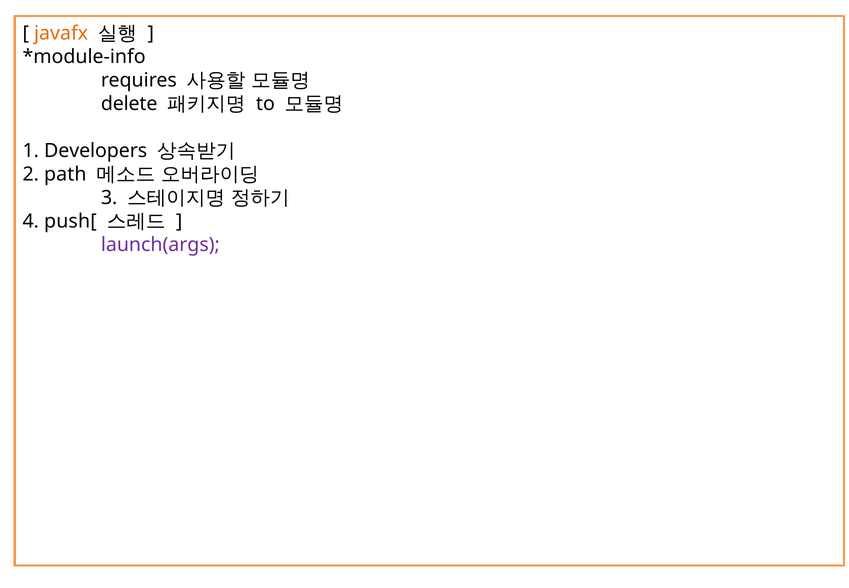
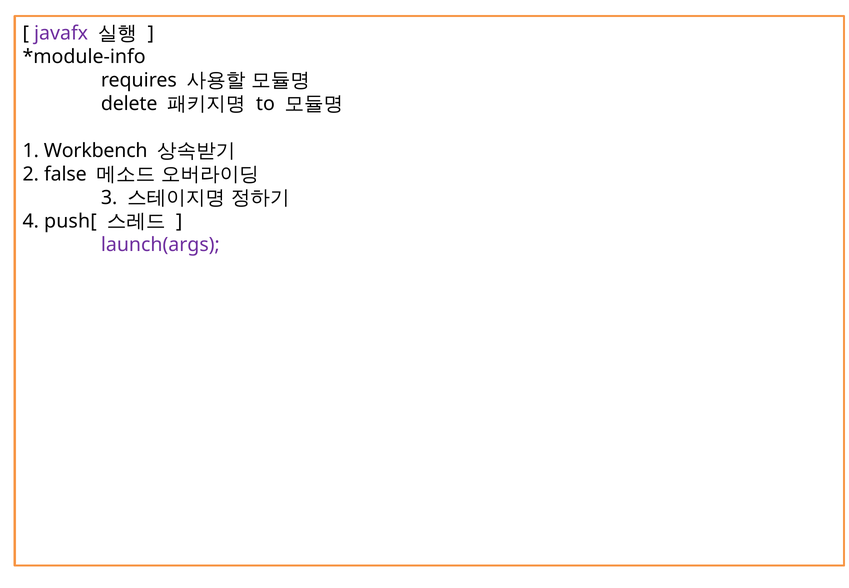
javafx colour: orange -> purple (61, 33)
Developers: Developers -> Workbench (96, 151)
path: path -> false (65, 174)
